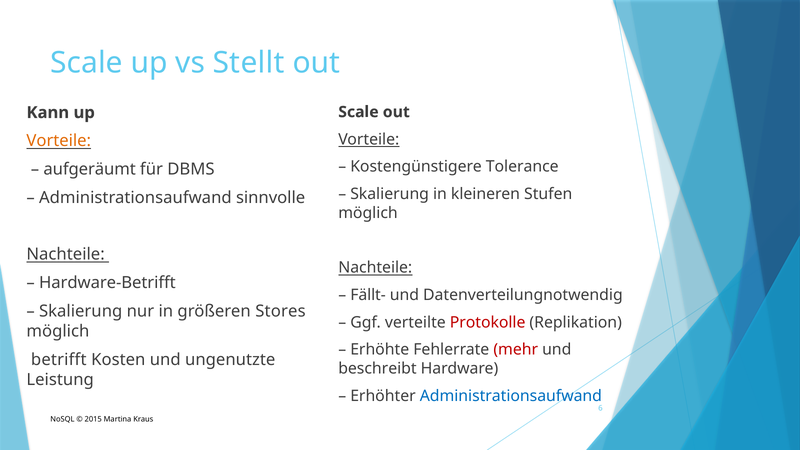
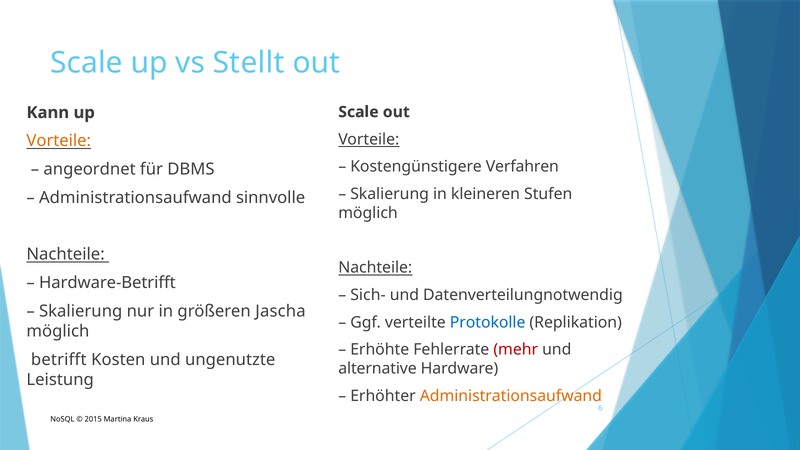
Tolerance: Tolerance -> Verfahren (522, 167)
aufgeräumt: aufgeräumt -> angeordnet (90, 169)
Fällt-: Fällt- -> Sich- (368, 295)
Stores: Stores -> Jascha (280, 311)
Protokolle colour: red -> blue (488, 322)
beschreibt: beschreibt -> alternative (377, 369)
Administrationsaufwand colour: blue -> orange (511, 396)
